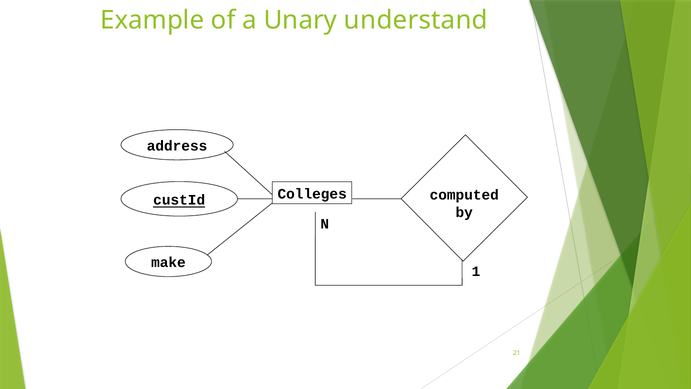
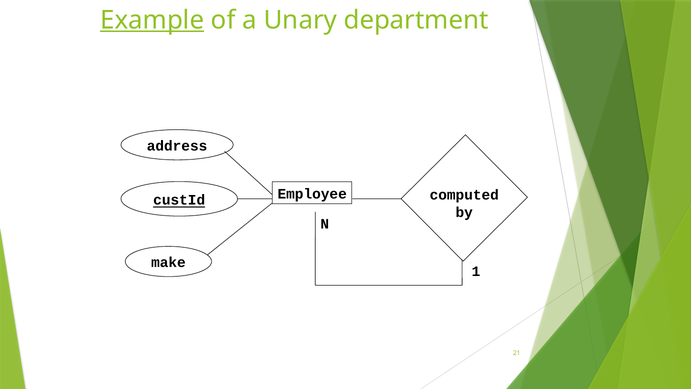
Example underline: none -> present (152, 20)
understand: understand -> department (416, 20)
Colleges: Colleges -> Employee (312, 194)
